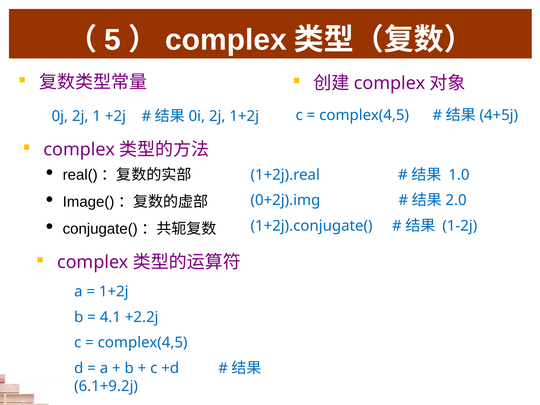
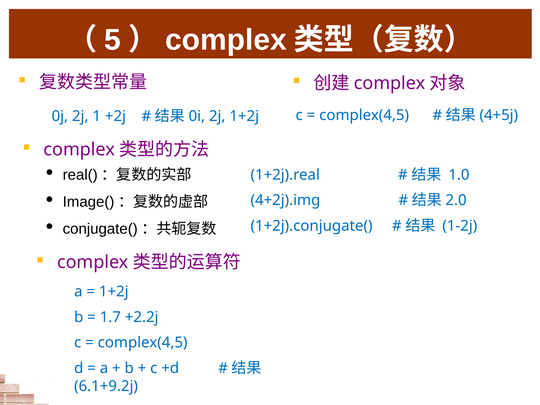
0+2j).img: 0+2j).img -> 4+2j).img (285, 200)
4.1: 4.1 -> 1.7 (110, 317)
